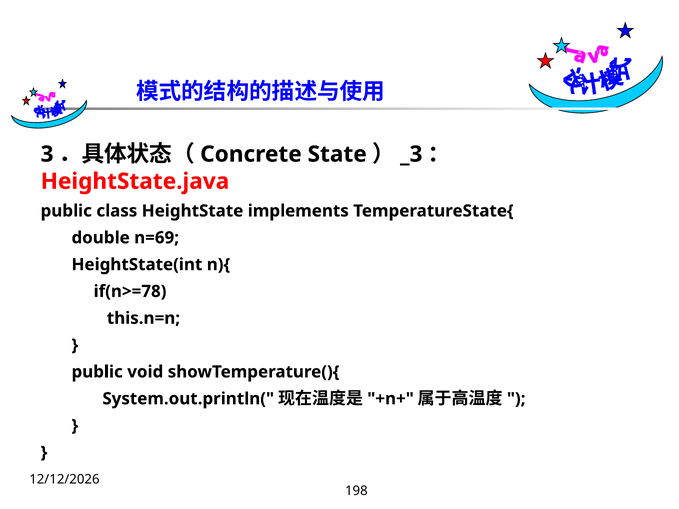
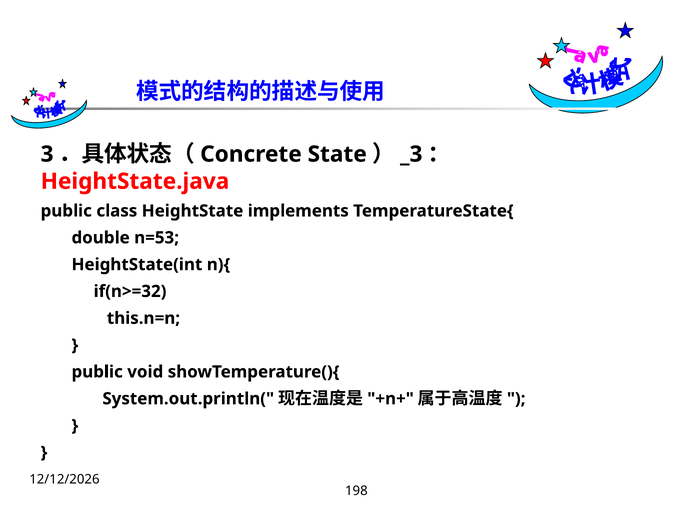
n=69: n=69 -> n=53 (157, 238)
if(n>=78: if(n>=78 -> if(n>=32 (130, 292)
